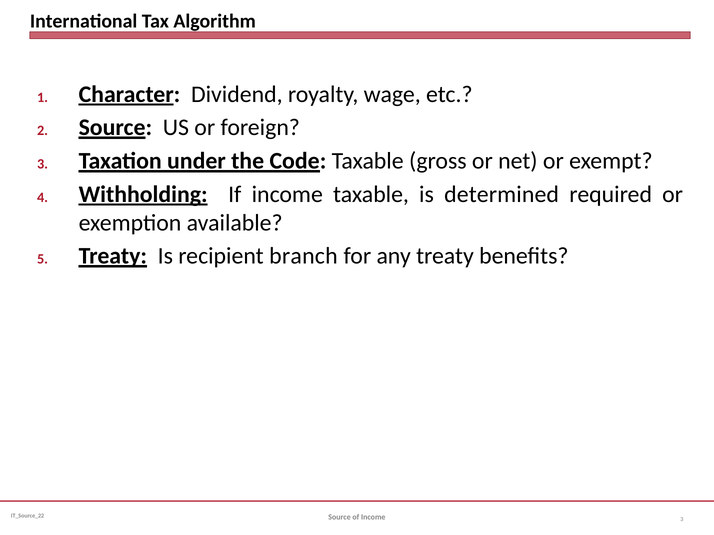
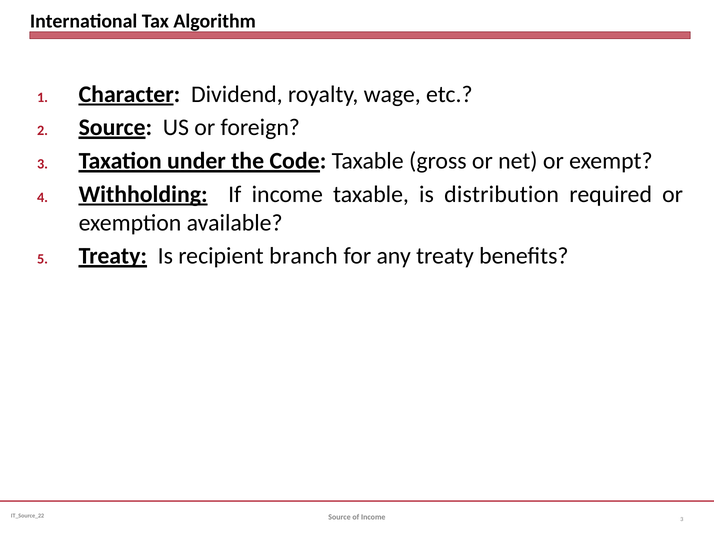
determined: determined -> distribution (502, 194)
